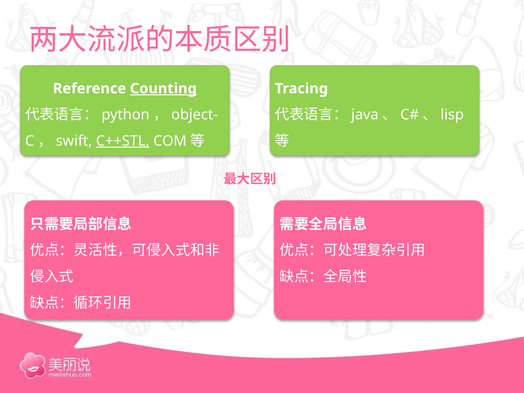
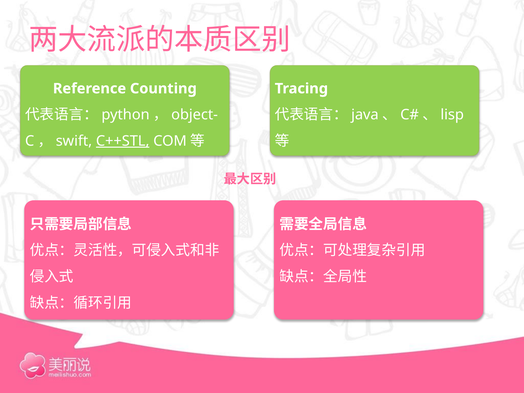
Counting underline: present -> none (163, 89)
